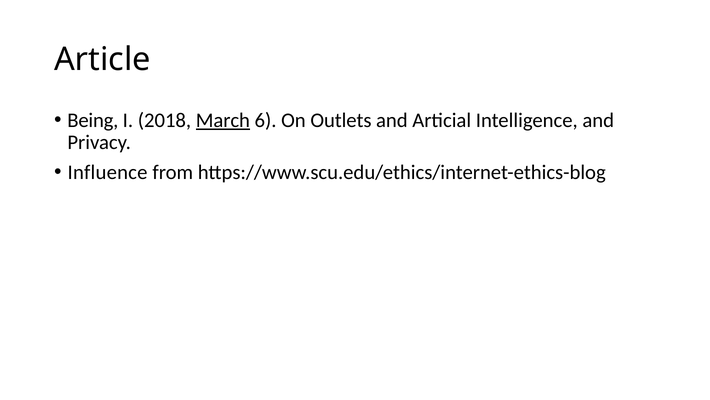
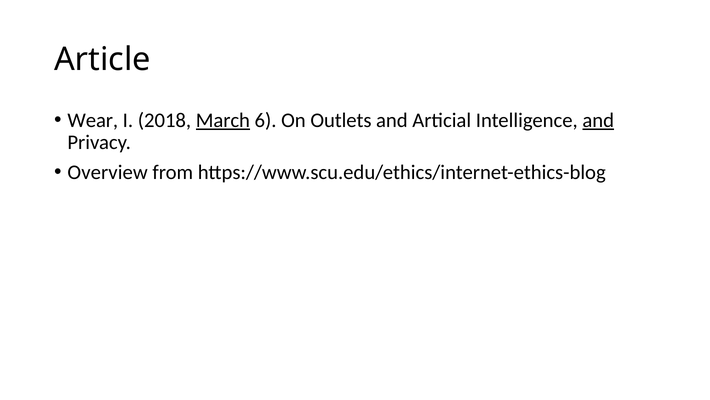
Being: Being -> Wear (93, 120)
and underline: none -> present (598, 120)
Influence: Influence -> Overview (108, 172)
